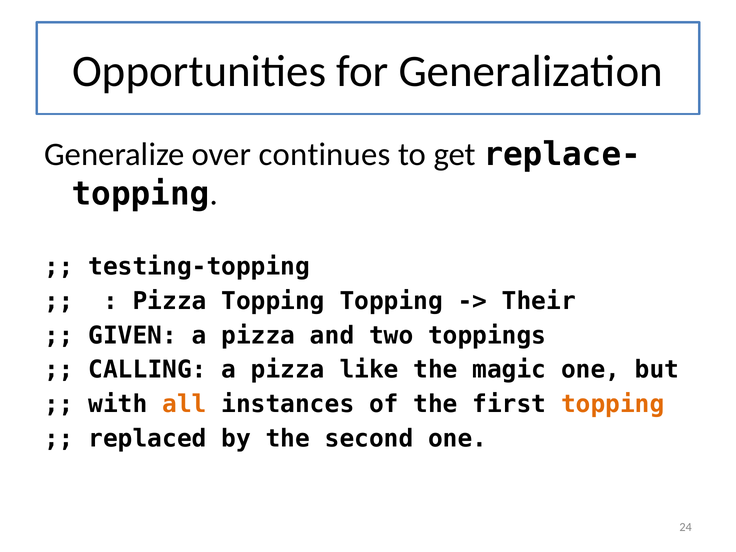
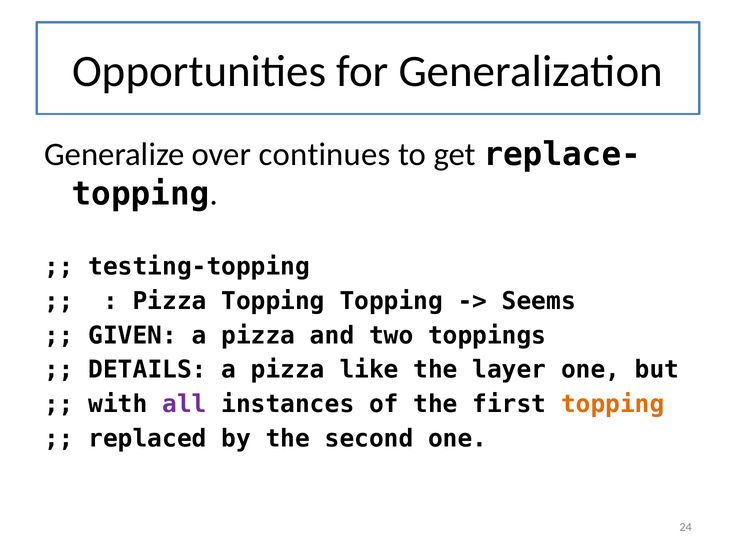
Their: Their -> Seems (539, 301)
CALLING: CALLING -> DETAILS (148, 370)
magic: magic -> layer (509, 370)
all colour: orange -> purple (184, 404)
